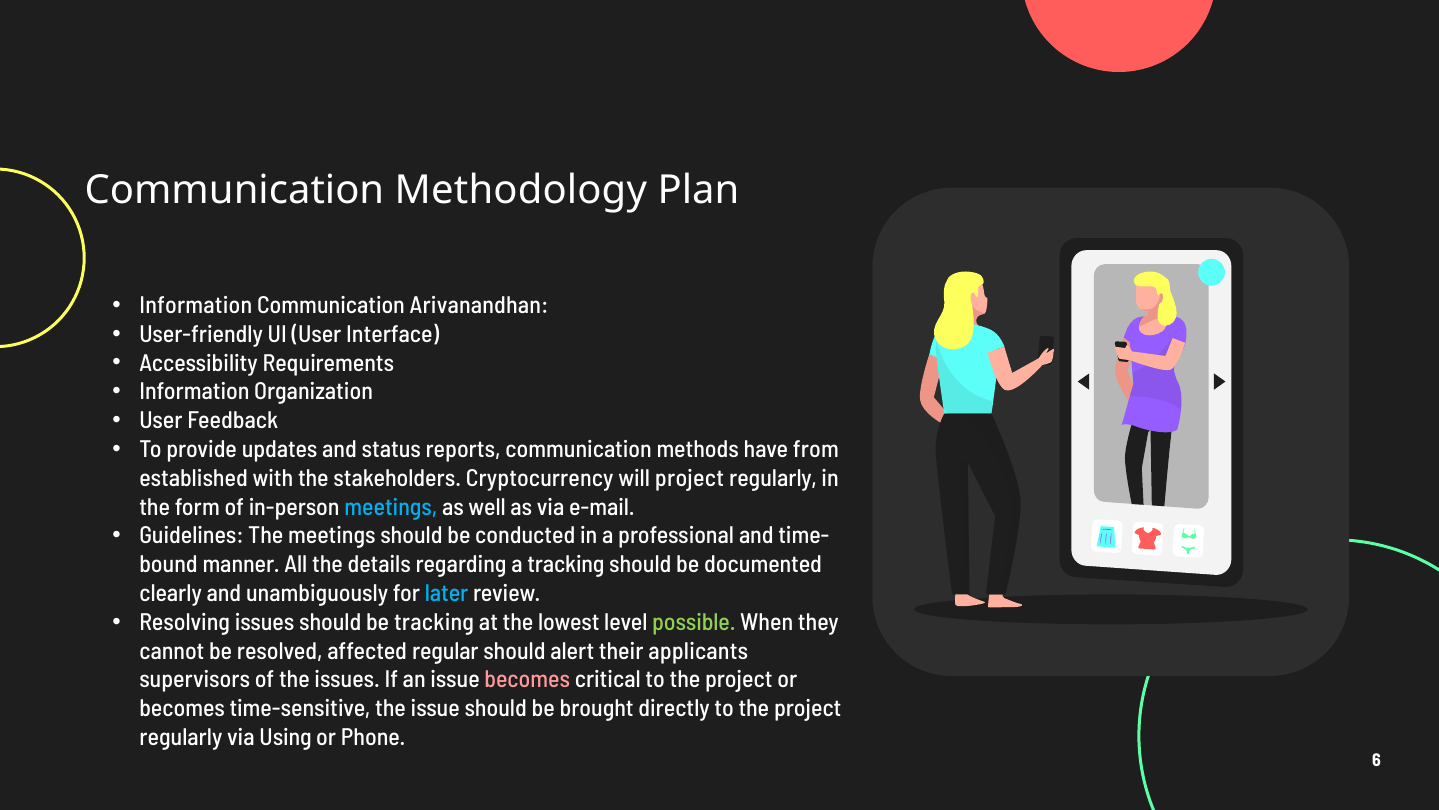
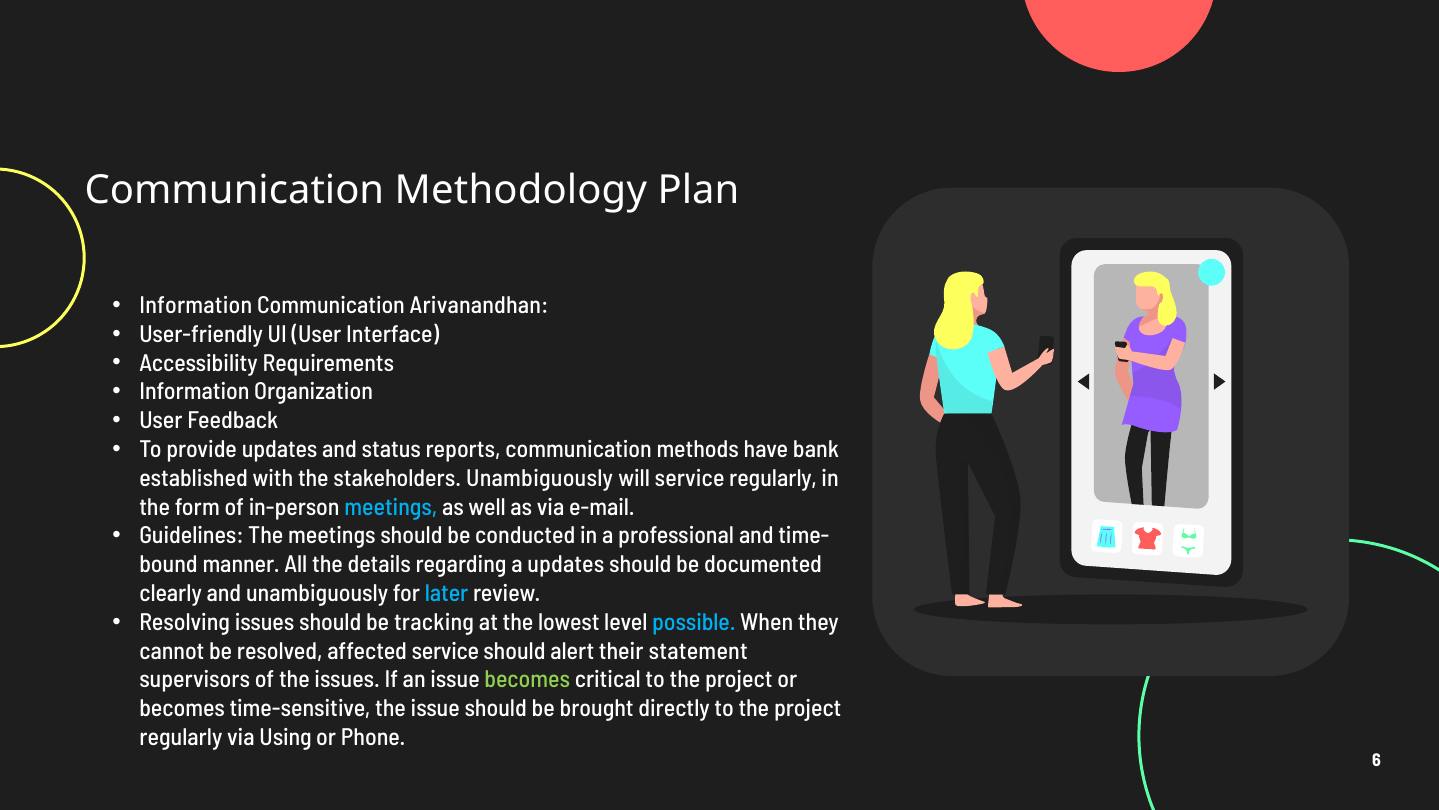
from: from -> bank (816, 449)
stakeholders Cryptocurrency: Cryptocurrency -> Unambiguously (540, 478)
will project: project -> service (690, 478)
a tracking: tracking -> updates (566, 564)
possible colour: light green -> light blue (694, 622)
affected regular: regular -> service (445, 651)
applicants: applicants -> statement (698, 651)
becomes colour: pink -> light green (527, 680)
